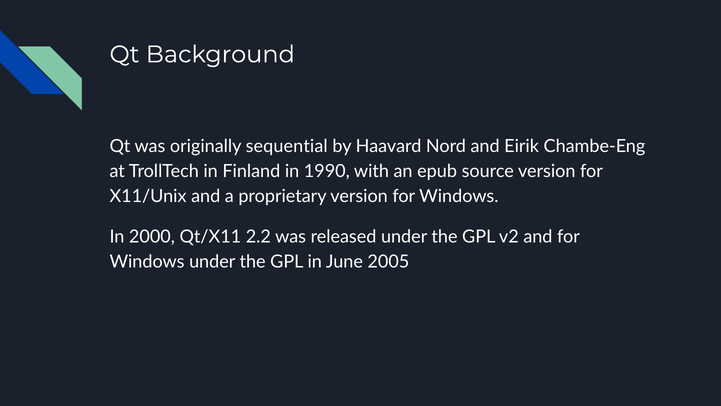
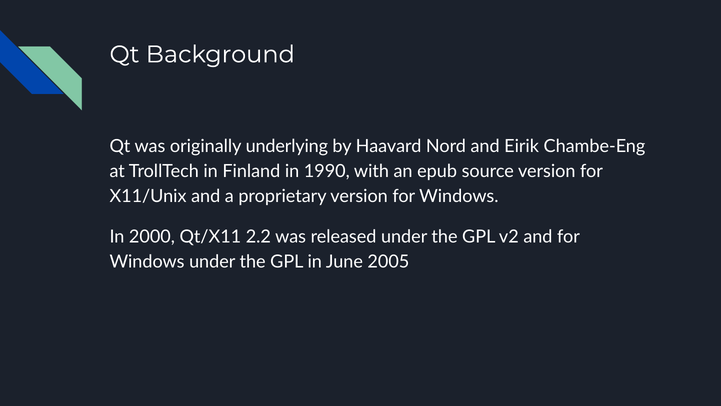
sequential: sequential -> underlying (287, 146)
